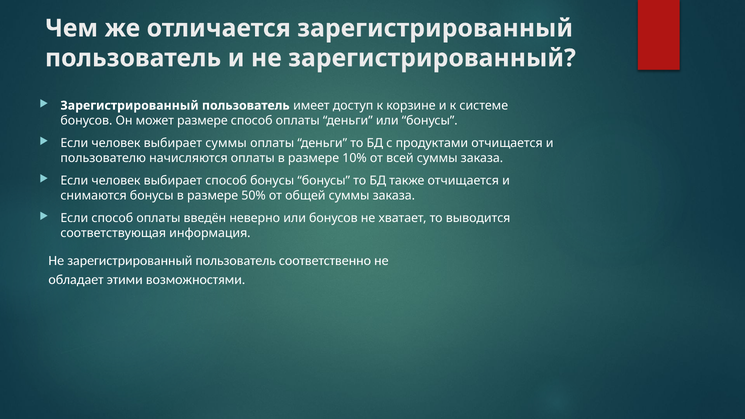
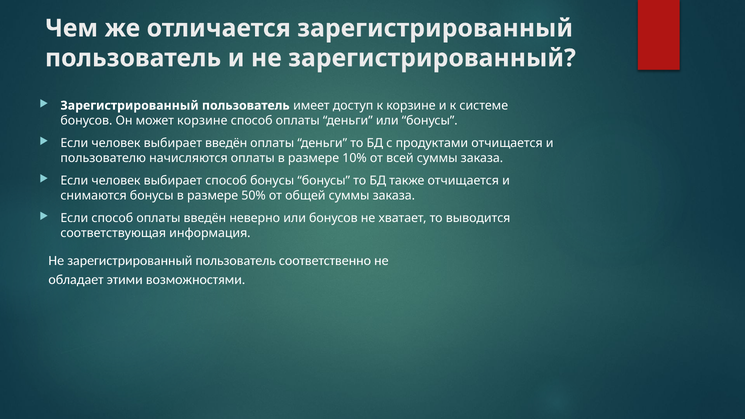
может размере: размере -> корзине (202, 120)
выбирает суммы: суммы -> введён (226, 143)
